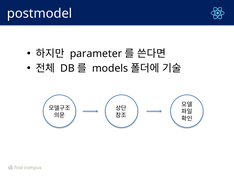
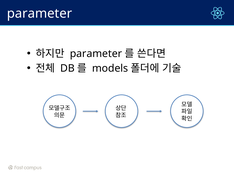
postmodel: postmodel -> parameter (40, 13)
